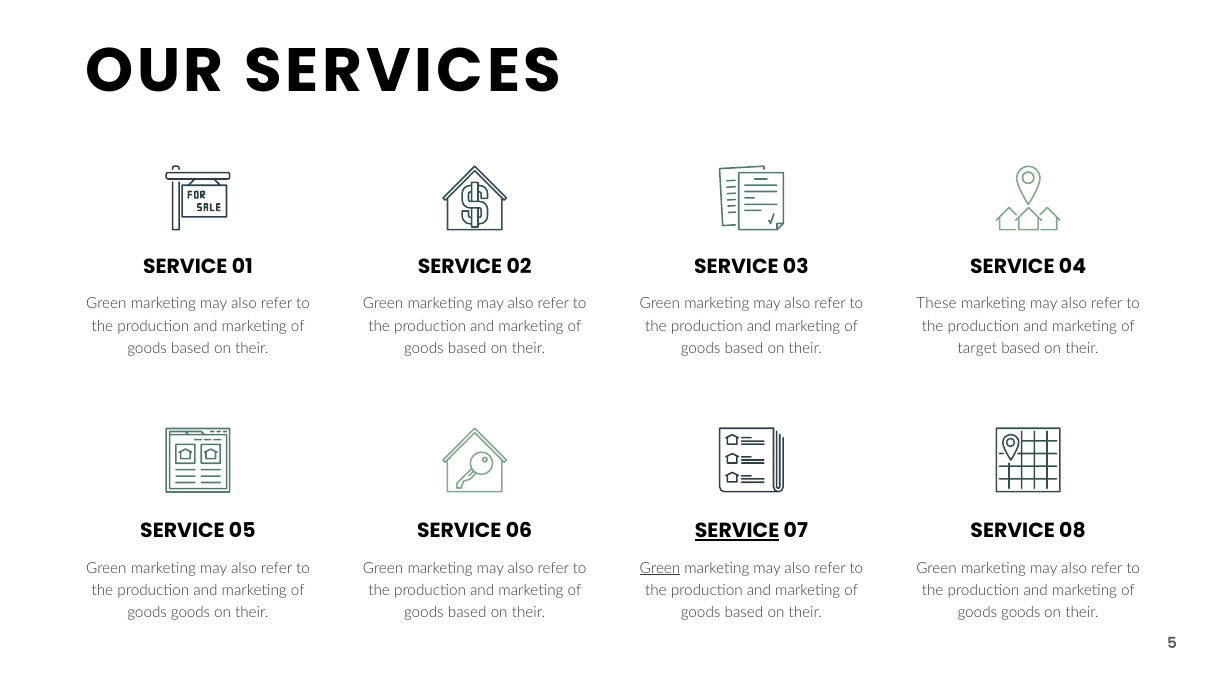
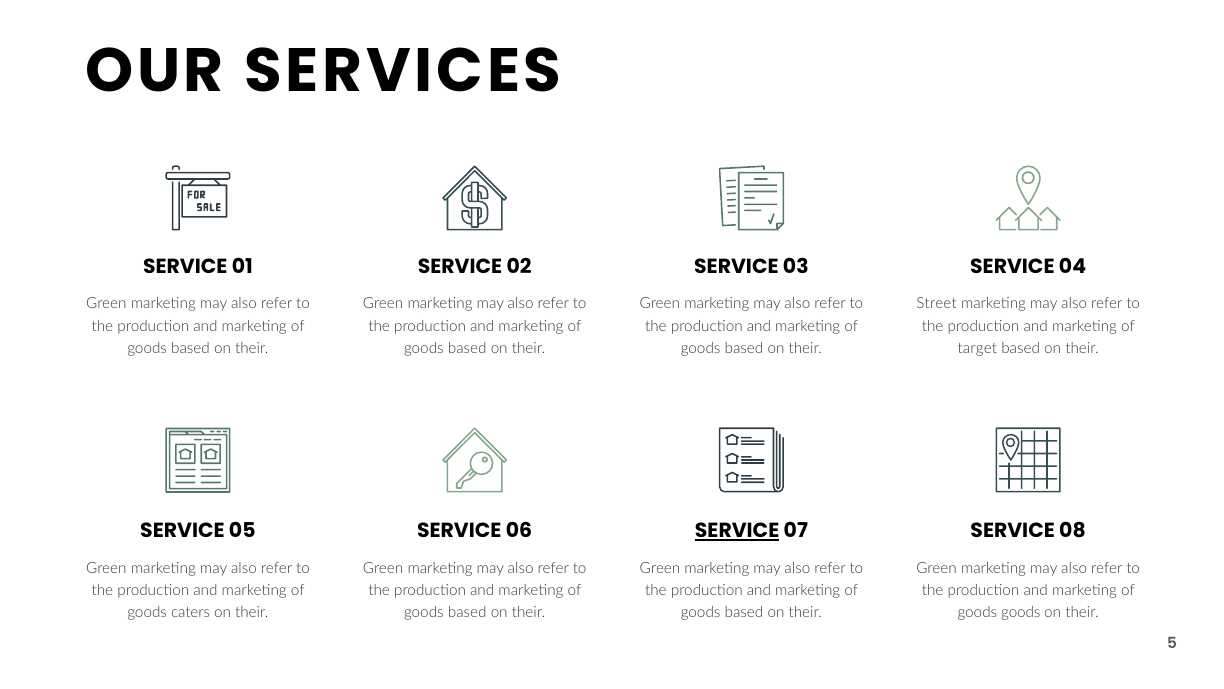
These: These -> Street (937, 304)
Green underline: present -> none (660, 568)
goods: goods -> caters (191, 612)
